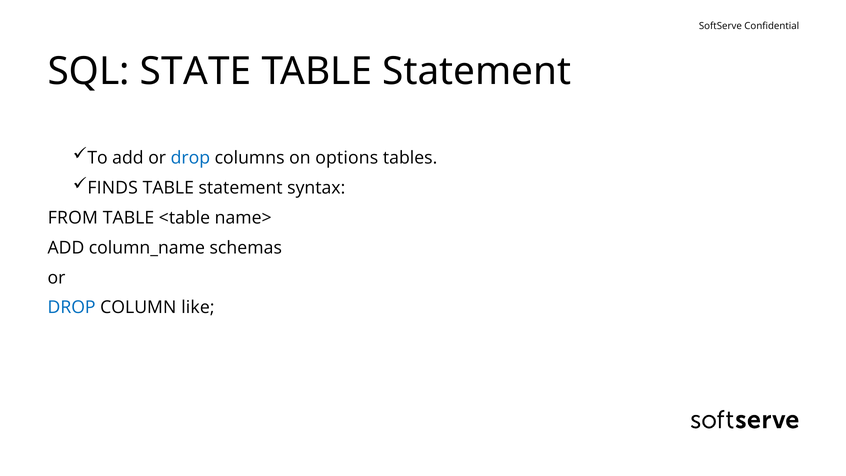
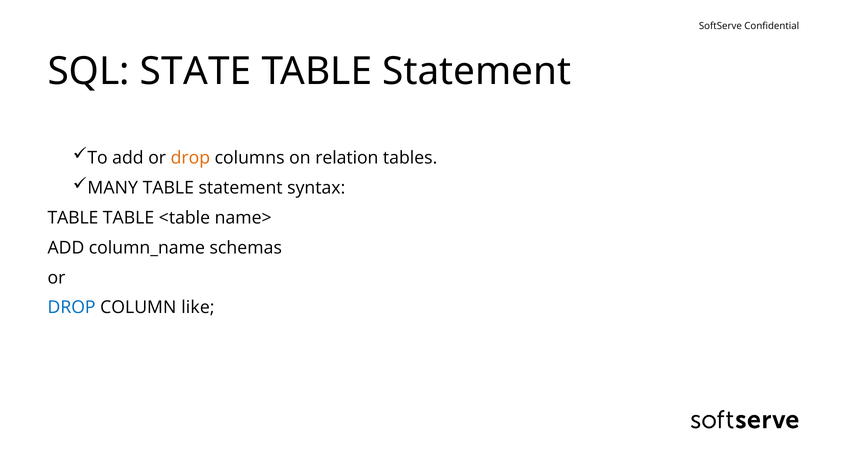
drop colour: blue -> orange (190, 158)
options: options -> relation (347, 158)
FINDS: FINDS -> MANY (113, 188)
FROM: FROM -> TABLE (73, 218)
